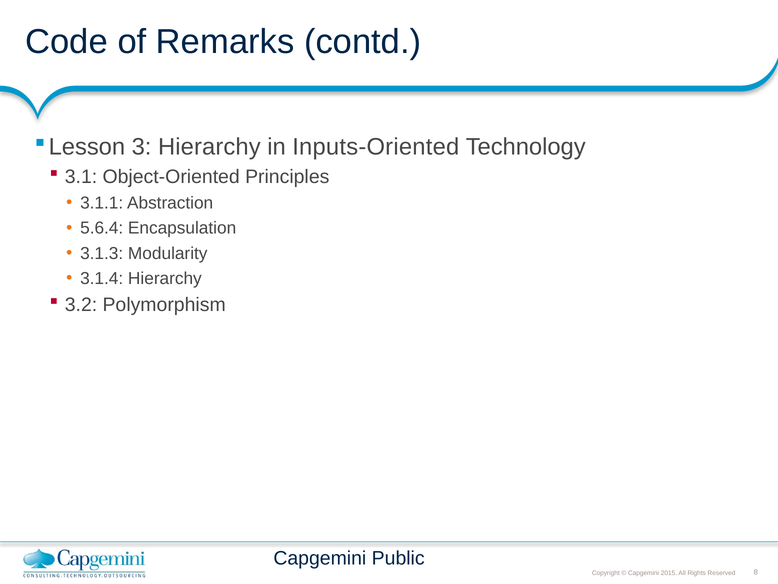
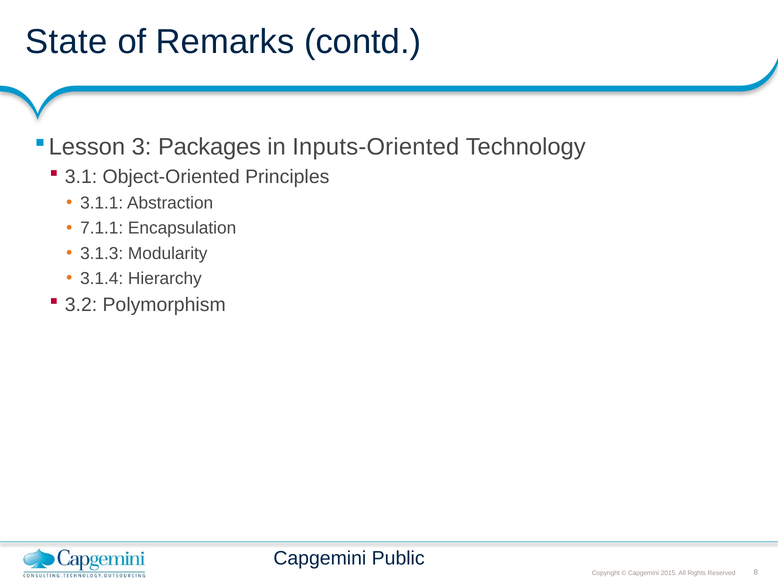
Code: Code -> State (66, 42)
3 Hierarchy: Hierarchy -> Packages (210, 147)
5.6.4: 5.6.4 -> 7.1.1 (102, 228)
